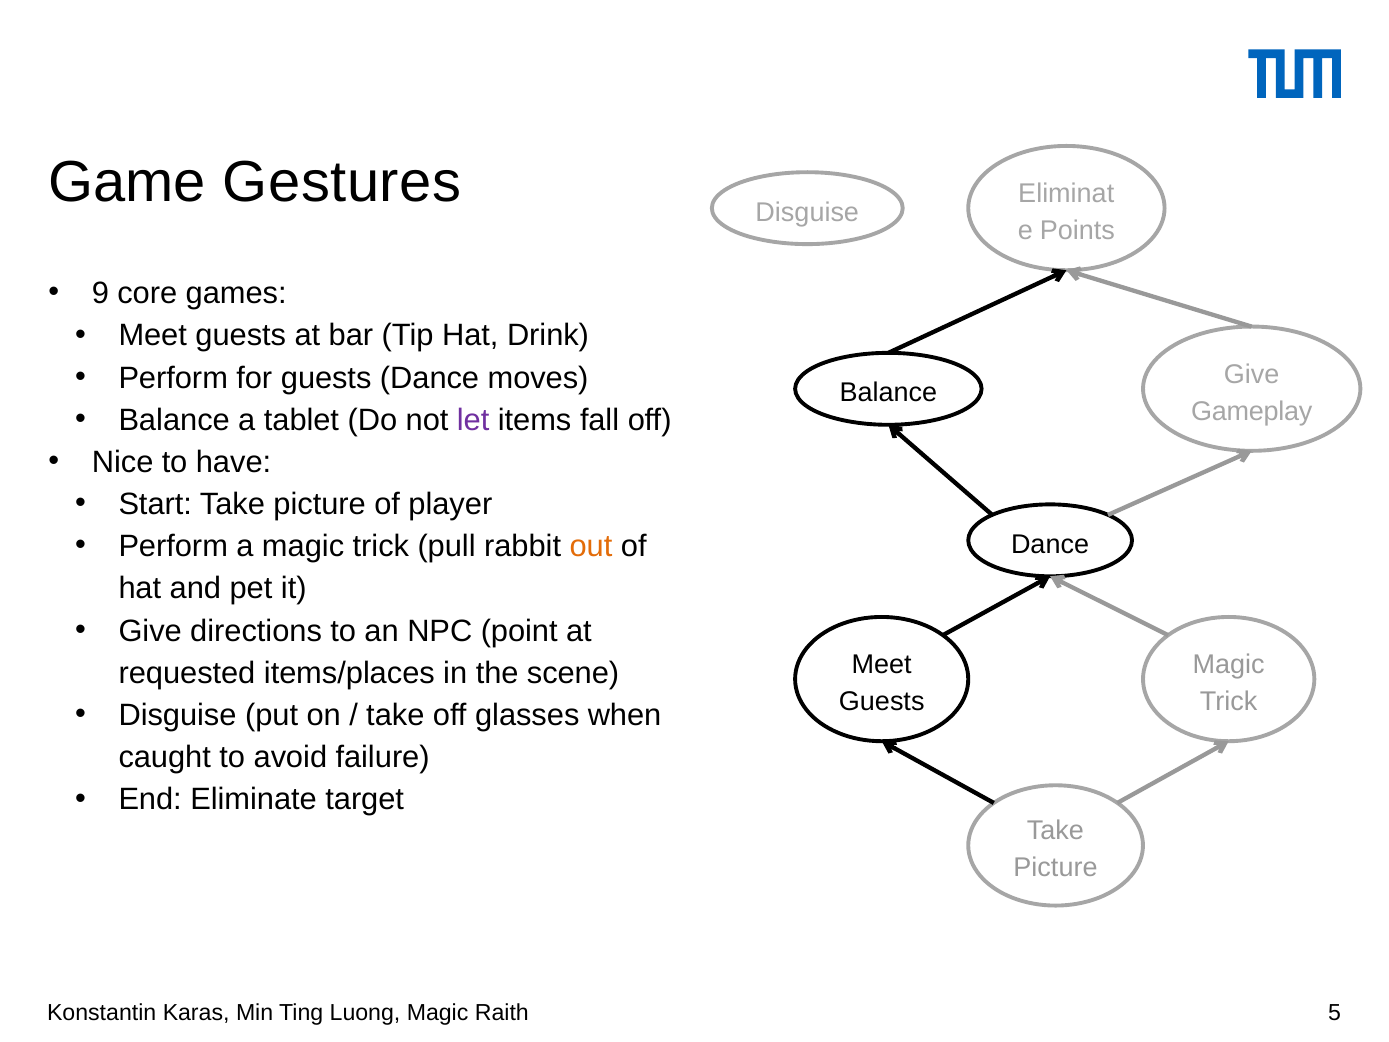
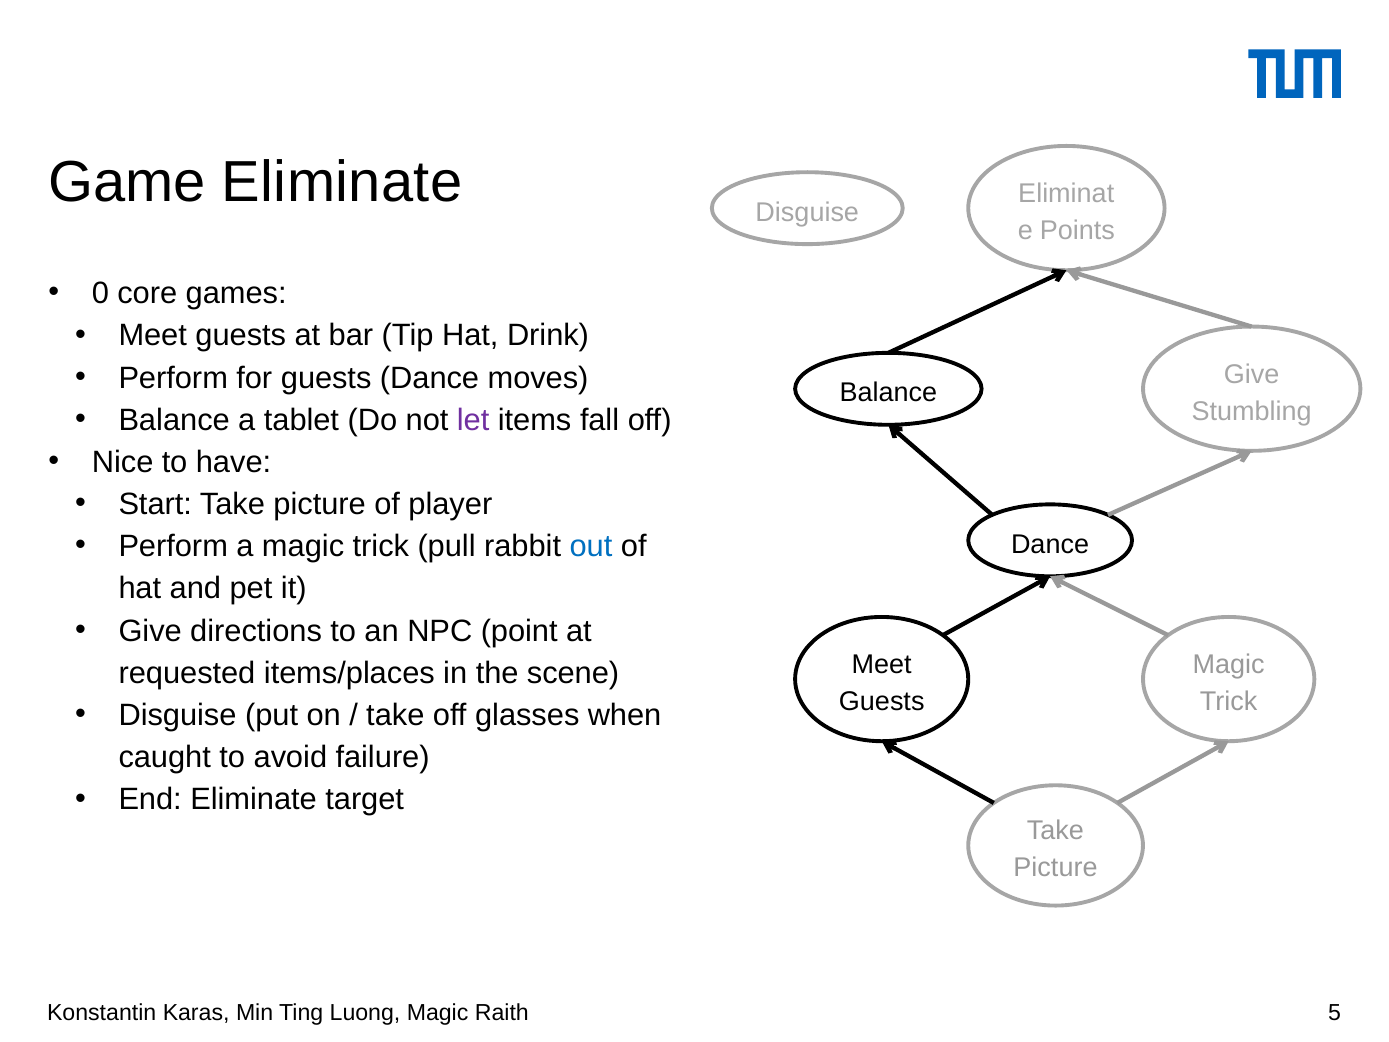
Game Gestures: Gestures -> Eliminate (342, 182)
9: 9 -> 0 (100, 293)
Gameplay: Gameplay -> Stumbling (1252, 411)
out colour: orange -> blue (591, 546)
